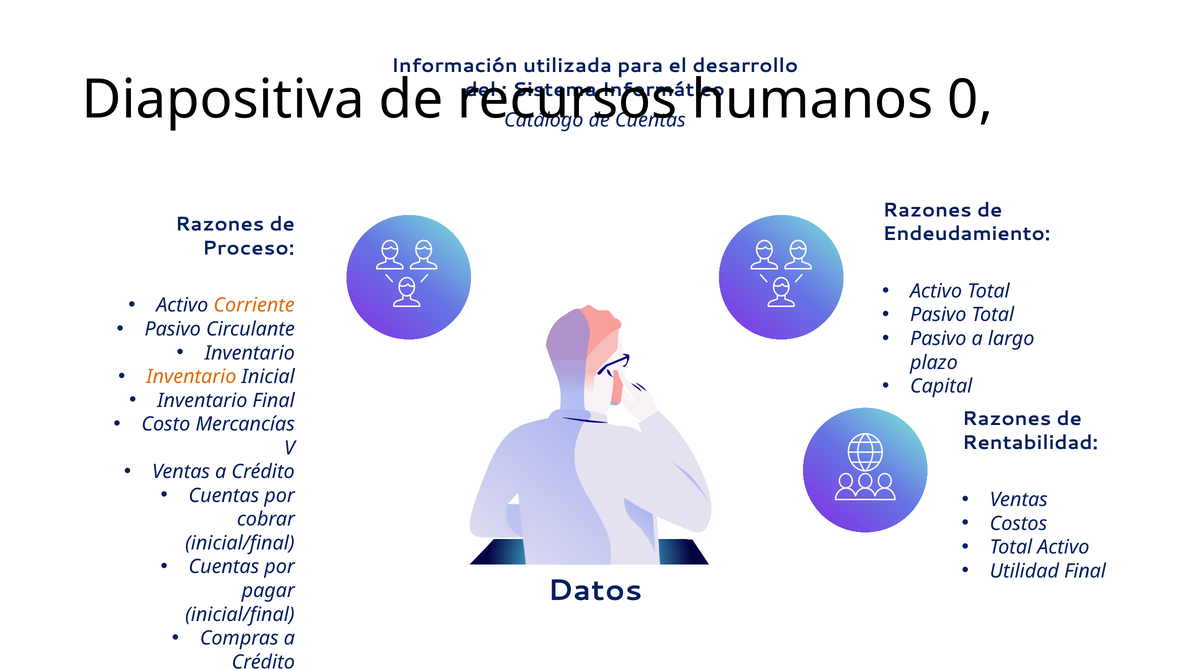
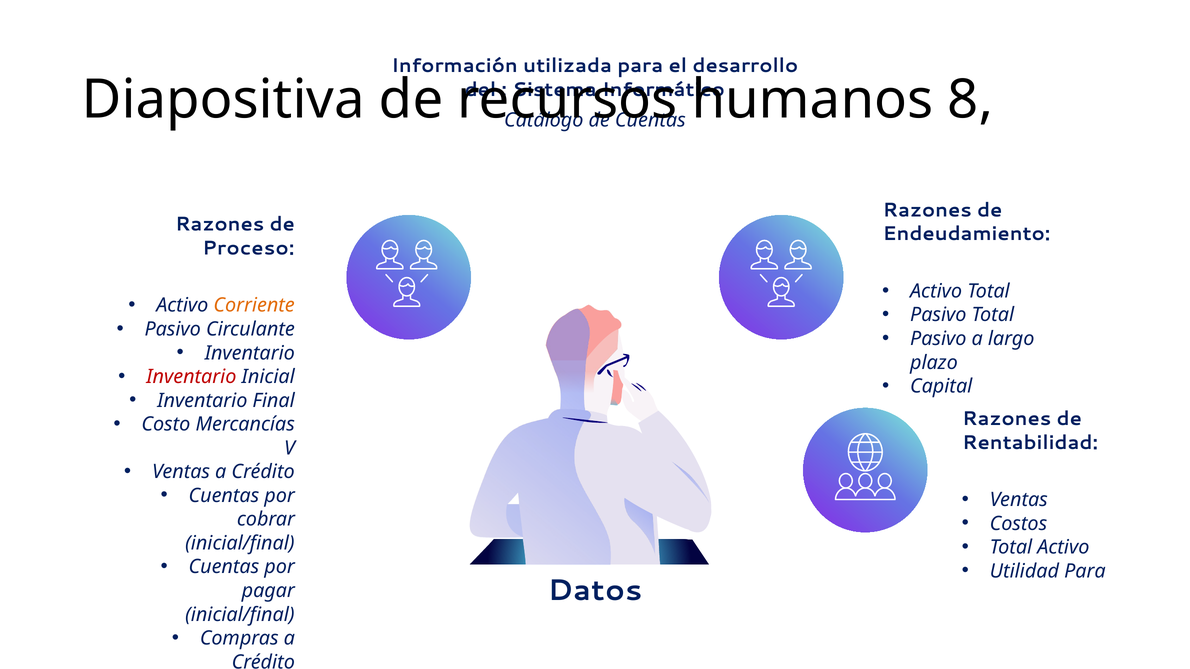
0: 0 -> 8 (970, 100)
Inventario colour: orange -> red (191, 377)
Utilidad Final: Final -> Para (1085, 571)
